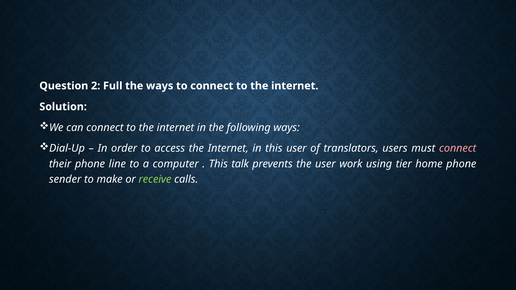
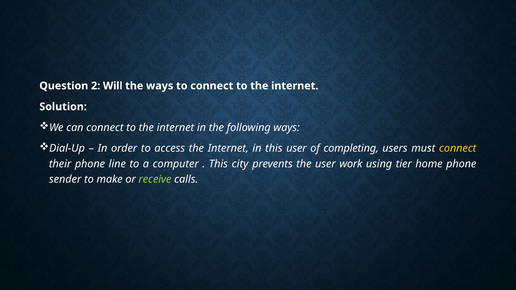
Full: Full -> Will (113, 86)
translators: translators -> completing (351, 149)
connect colour: pink -> yellow (458, 149)
talk: talk -> city (240, 164)
